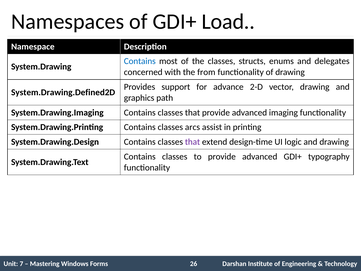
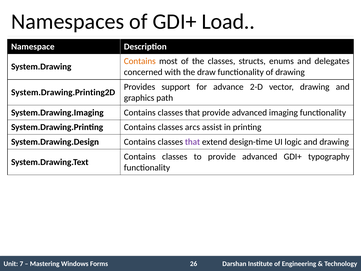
Contains colour: blue -> orange (140, 61)
from: from -> draw (206, 72)
System.Drawing.Defined2D: System.Drawing.Defined2D -> System.Drawing.Printing2D (63, 92)
